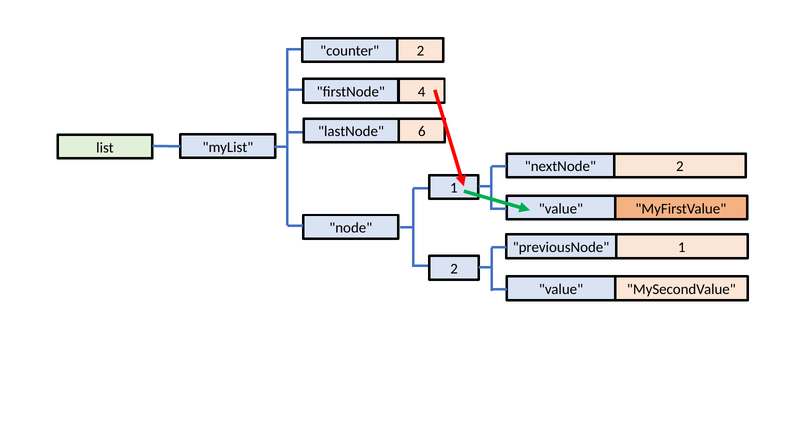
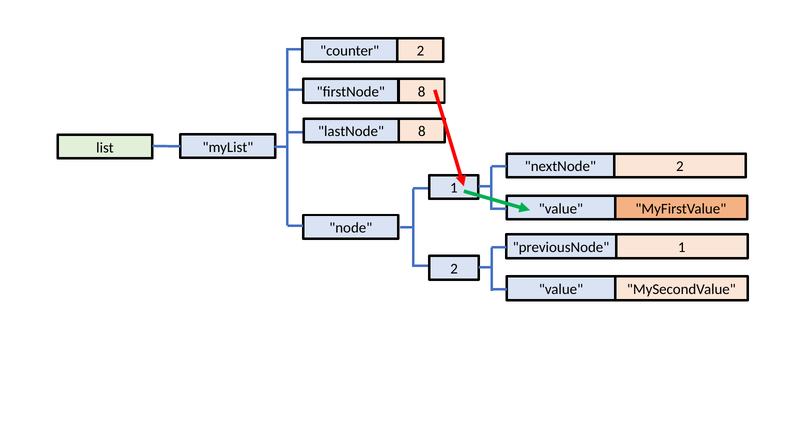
firstNode 4: 4 -> 8 (422, 92)
lastNode 6: 6 -> 8 (422, 132)
